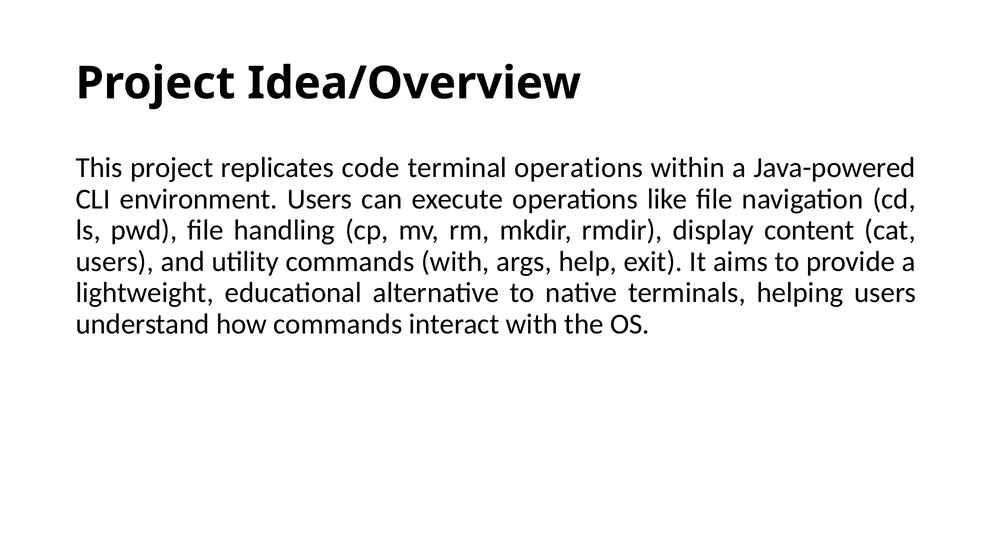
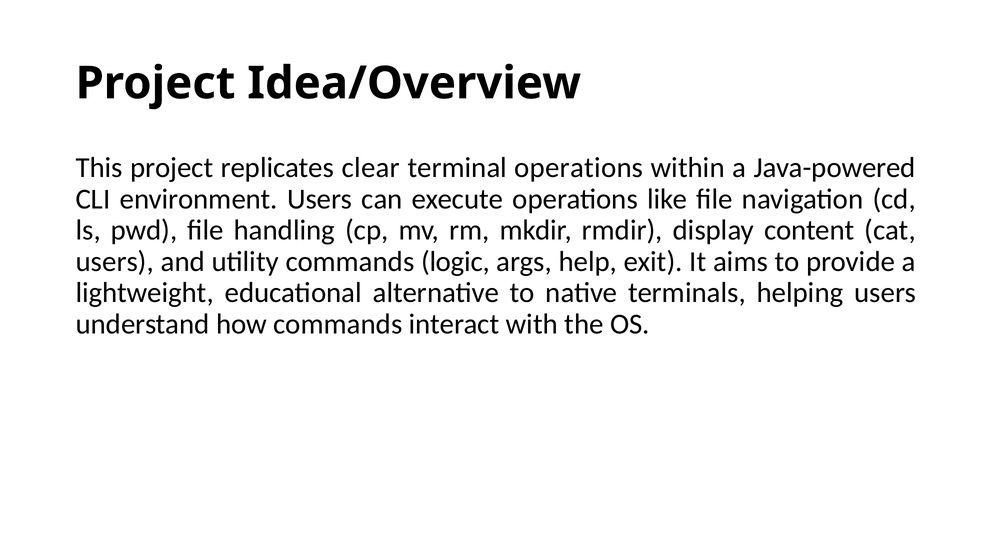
code: code -> clear (371, 168)
commands with: with -> logic (455, 261)
